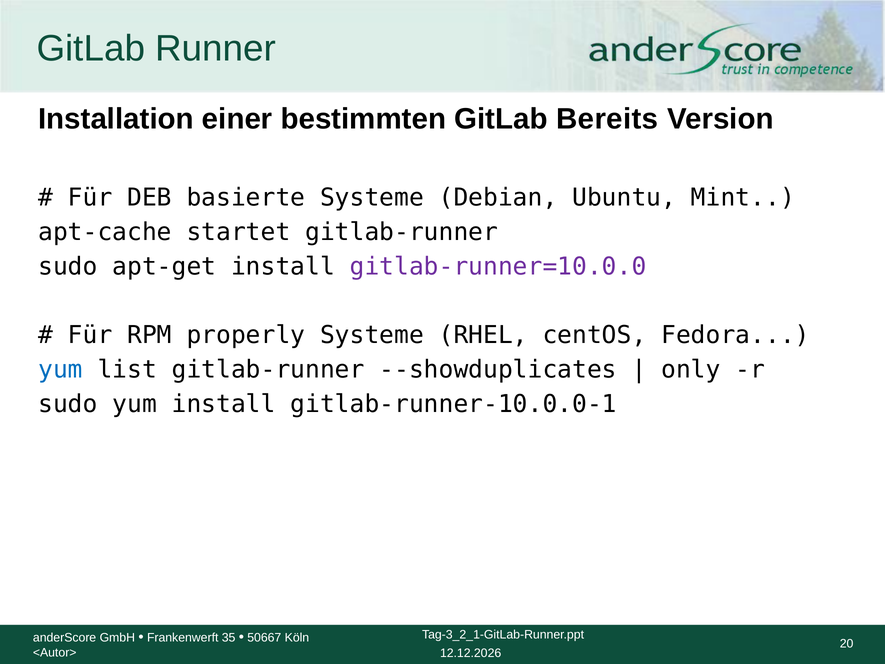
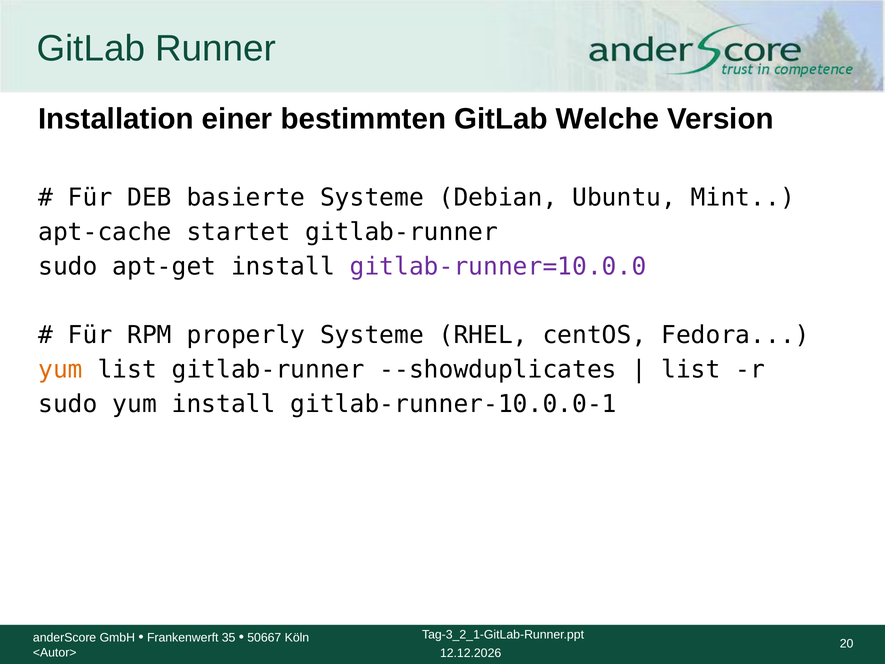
Bereits: Bereits -> Welche (607, 119)
yum colour: blue -> orange (60, 370)
only: only -> list (691, 370)
